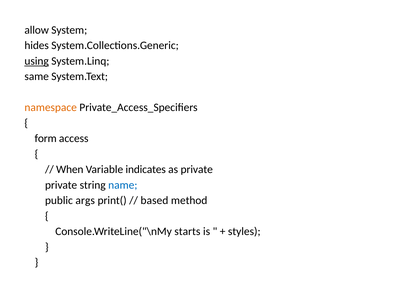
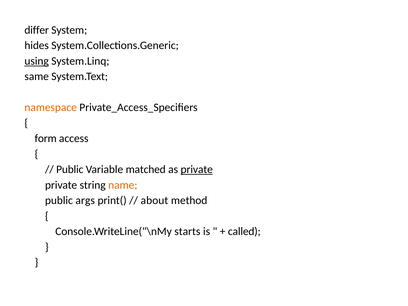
allow: allow -> differ (37, 30)
When: When -> Public (70, 170)
indicates: indicates -> matched (146, 170)
private underline: none -> present (197, 170)
name colour: blue -> orange (123, 185)
based: based -> about (154, 201)
styles: styles -> called (244, 232)
